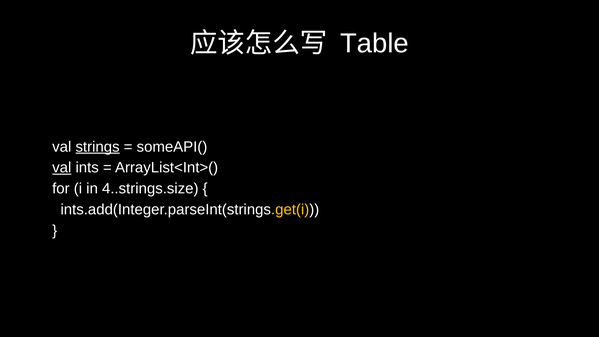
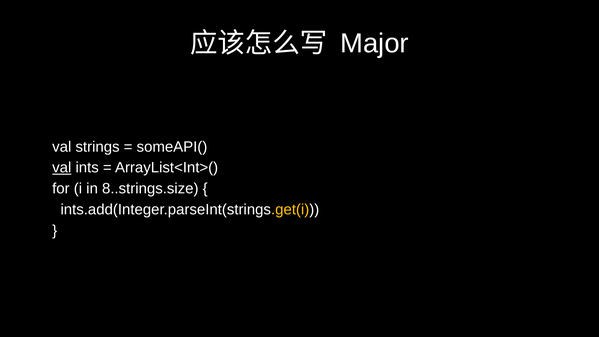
Table: Table -> Major (374, 43)
strings underline: present -> none (98, 147)
4..strings.size: 4..strings.size -> 8..strings.size (150, 189)
